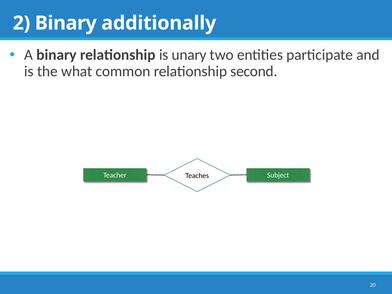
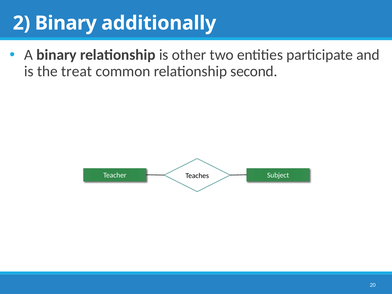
unary: unary -> other (189, 55)
what: what -> treat (77, 71)
